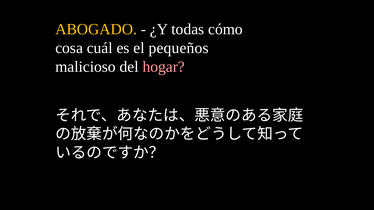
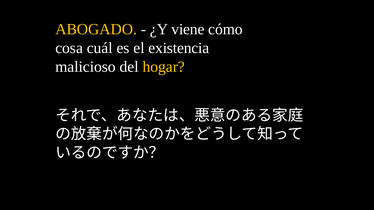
todas: todas -> viene (188, 29)
pequeños: pequeños -> existencia (179, 48)
hogar colour: pink -> yellow (164, 67)
